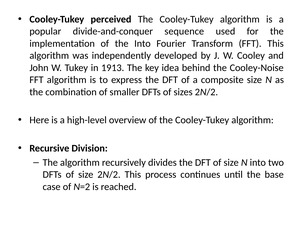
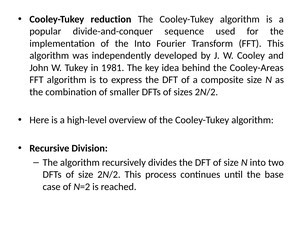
perceived: perceived -> reduction (111, 19)
1913: 1913 -> 1981 (113, 68)
Cooley-Noise: Cooley-Noise -> Cooley-Areas (257, 68)
